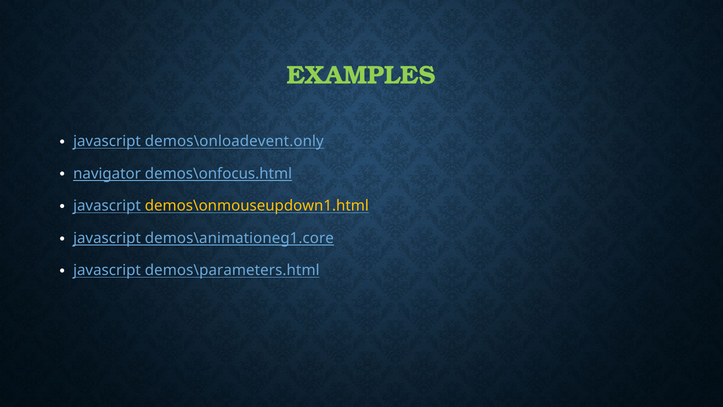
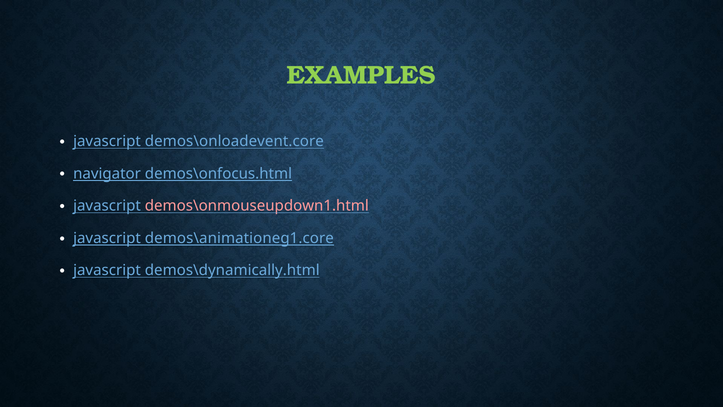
demos\onloadevent.only: demos\onloadevent.only -> demos\onloadevent.core (234, 141)
demos\onmouseupdown1.html colour: yellow -> pink (257, 206)
demos\parameters.html: demos\parameters.html -> demos\dynamically.html (232, 270)
